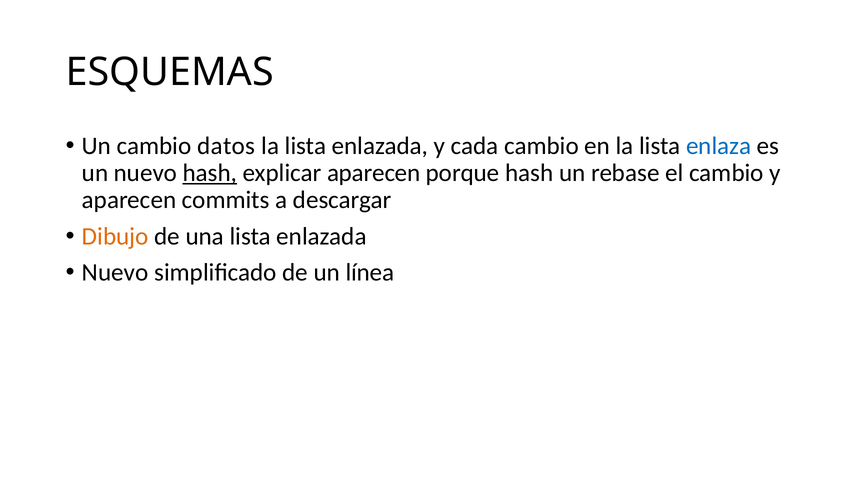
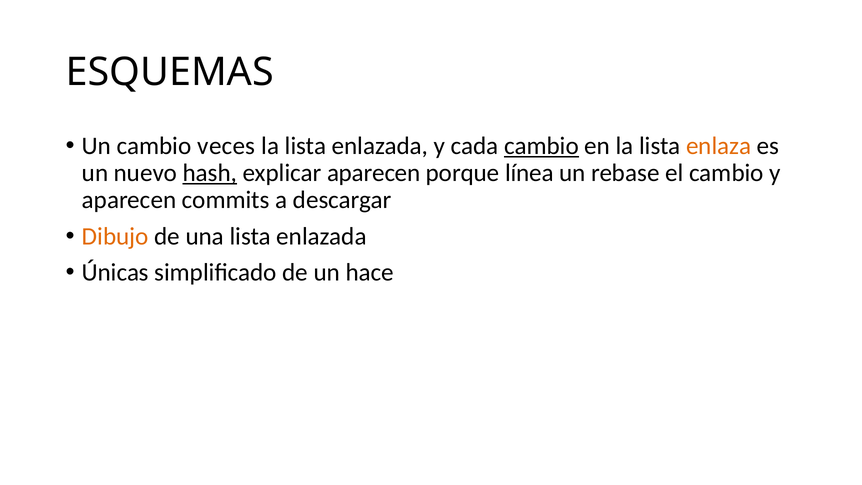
datos: datos -> veces (226, 146)
cambio underline: none -> present (541, 146)
enlaza colour: blue -> orange (719, 146)
porque hash: hash -> línea (529, 173)
Nuevo: Nuevo -> Únicas (115, 272)
línea: línea -> hace (370, 272)
